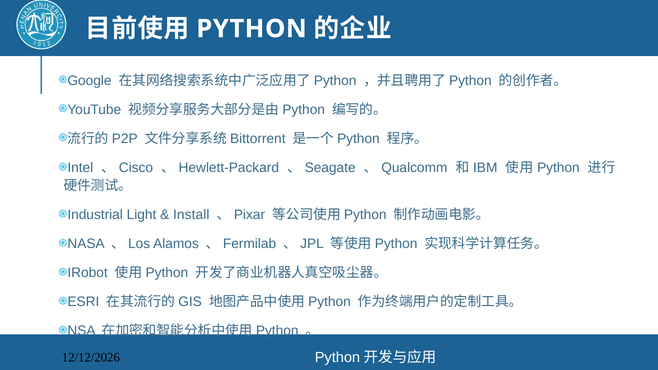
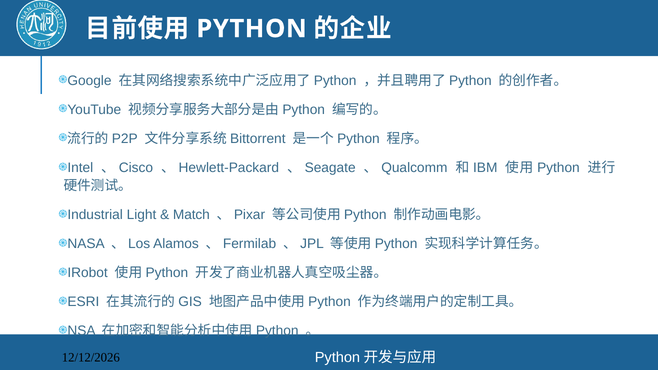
Install: Install -> Match (191, 215)
